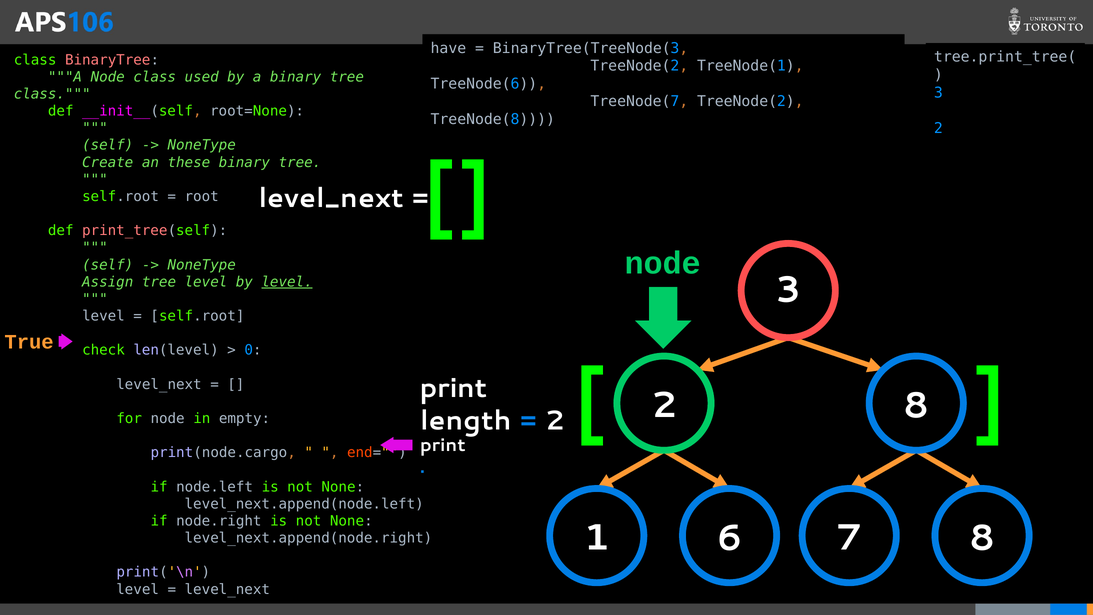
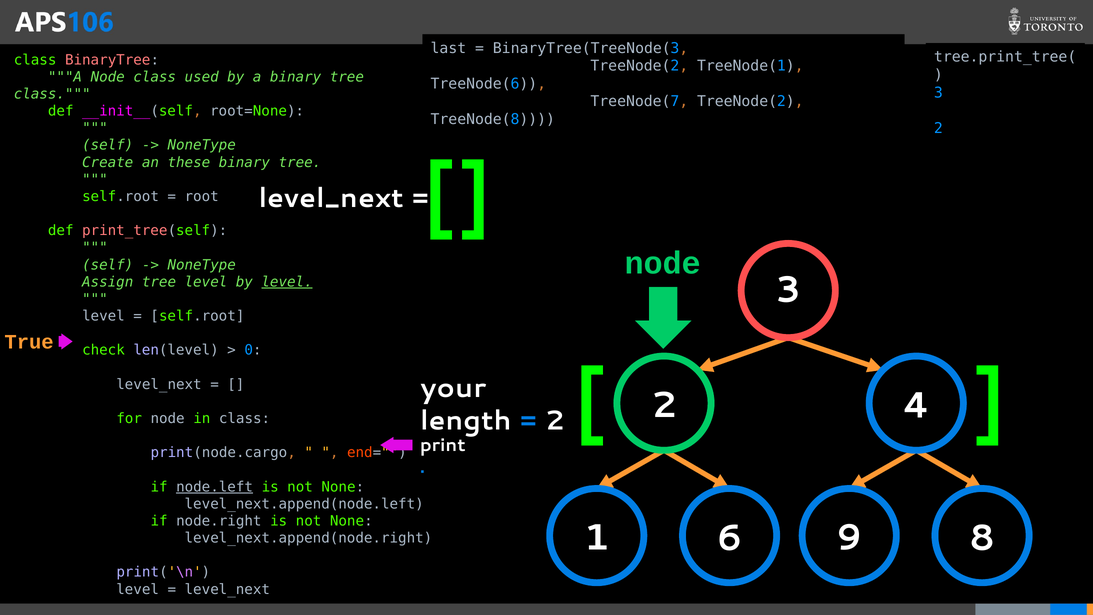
have: have -> last (448, 48)
print: print -> your (453, 388)
8: 8 -> 4 (917, 405)
in empty: empty -> class (245, 418)
node.left underline: none -> present (215, 487)
6 7: 7 -> 9 (849, 538)
